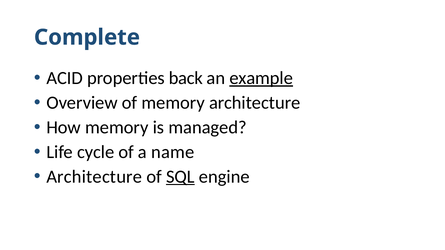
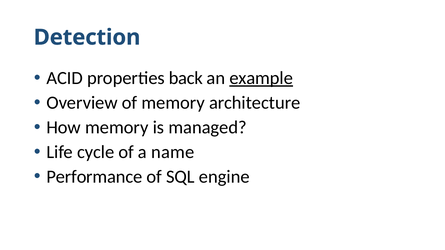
Complete: Complete -> Detection (87, 37)
Architecture: Architecture -> Performance (94, 177)
SQL underline: present -> none (180, 177)
